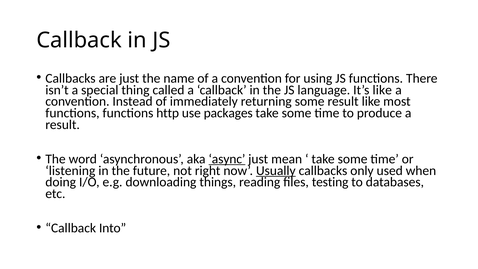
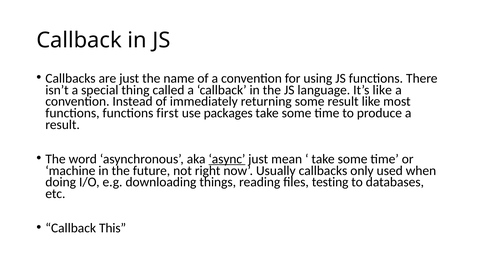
http: http -> first (168, 113)
listening: listening -> machine (70, 170)
Usually underline: present -> none (276, 170)
Into: Into -> This (113, 228)
